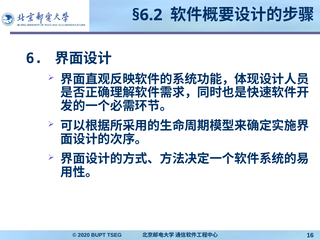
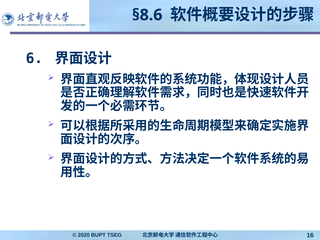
§6.2: §6.2 -> §8.6 (147, 15)
